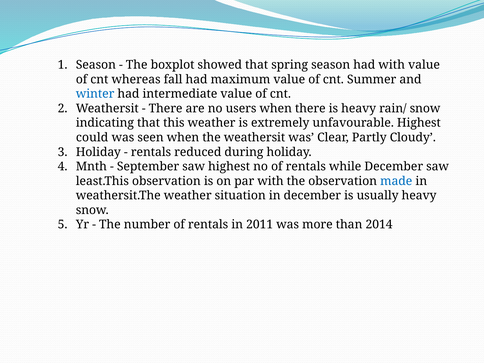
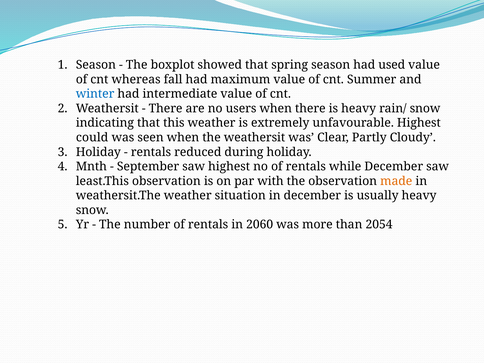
had with: with -> used (392, 65)
made colour: blue -> orange (396, 181)
2011: 2011 -> 2060 (260, 225)
2014: 2014 -> 2054 (379, 225)
